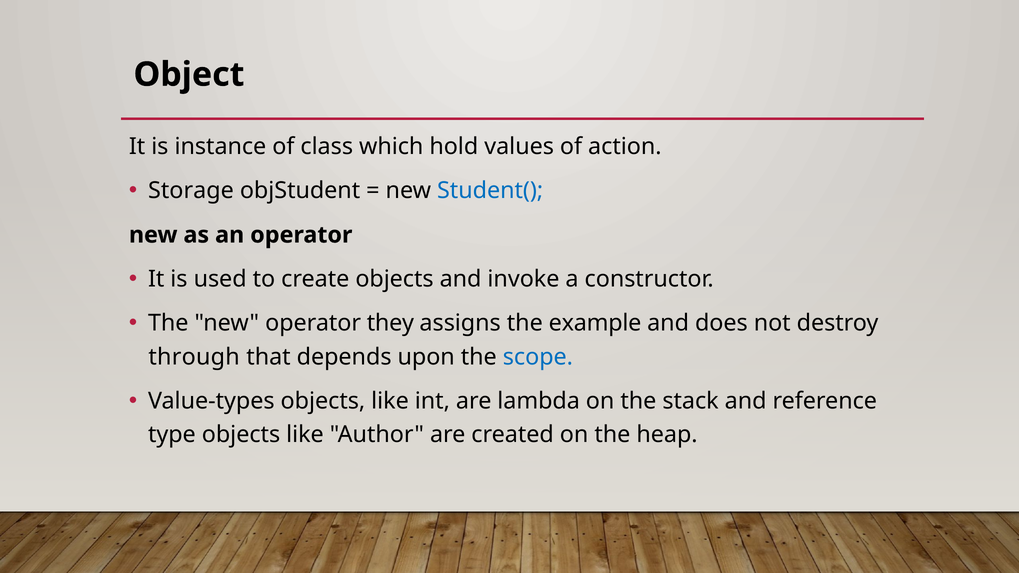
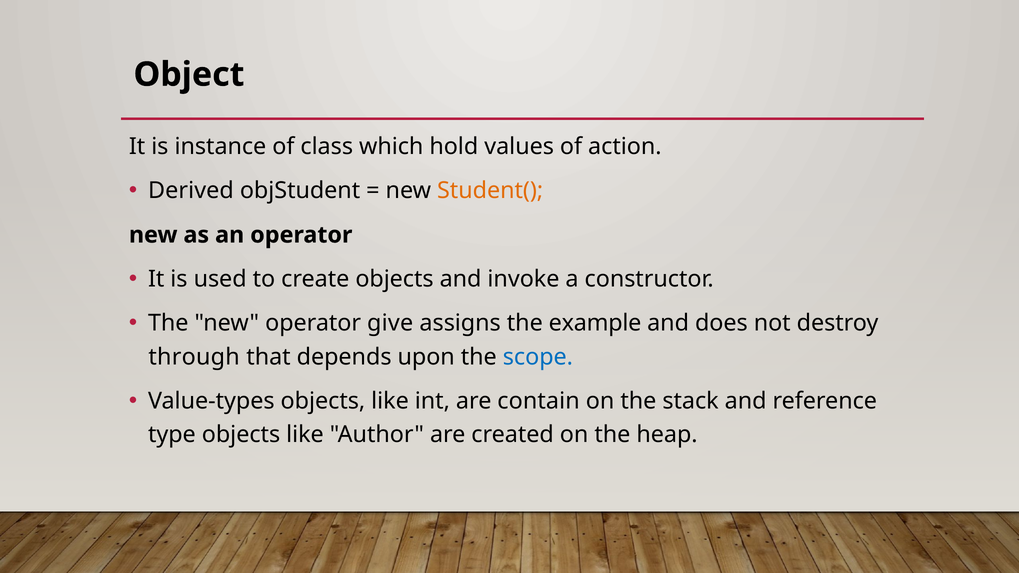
Storage: Storage -> Derived (191, 191)
Student( colour: blue -> orange (490, 191)
they: they -> give (390, 323)
lambda: lambda -> contain (539, 401)
